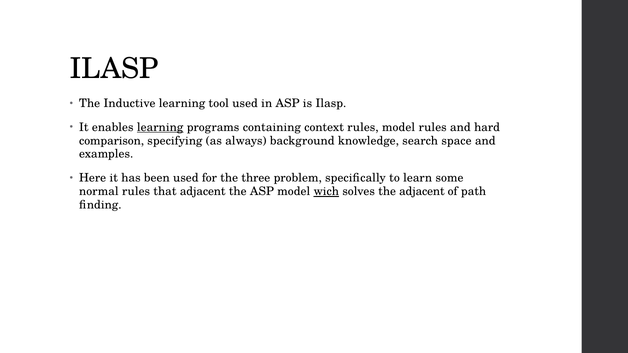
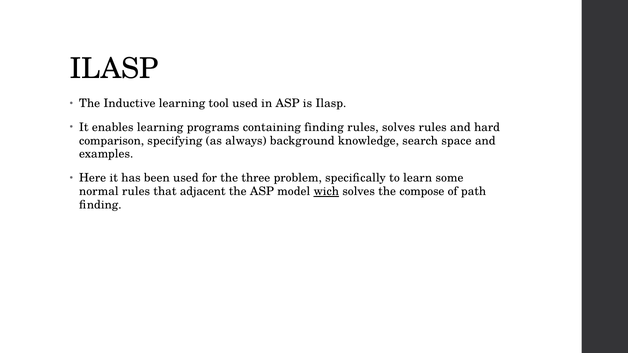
learning underline: present -> none (160, 127)
containing context: context -> finding (324, 127)
rules model: model -> solves (399, 127)
the adjacent: adjacent -> compose (422, 191)
